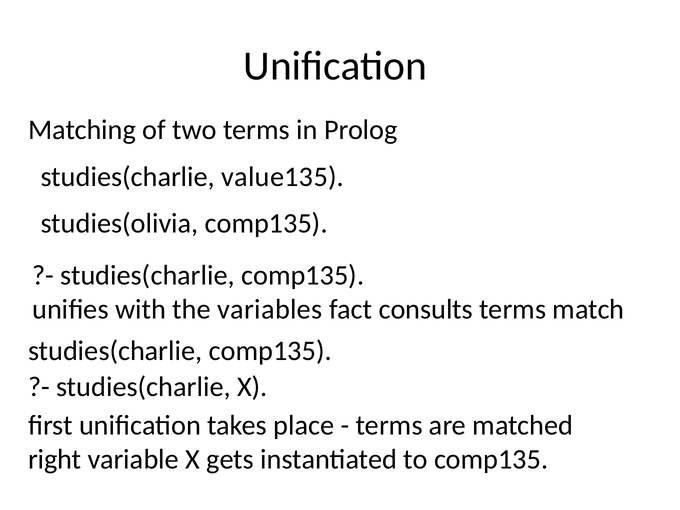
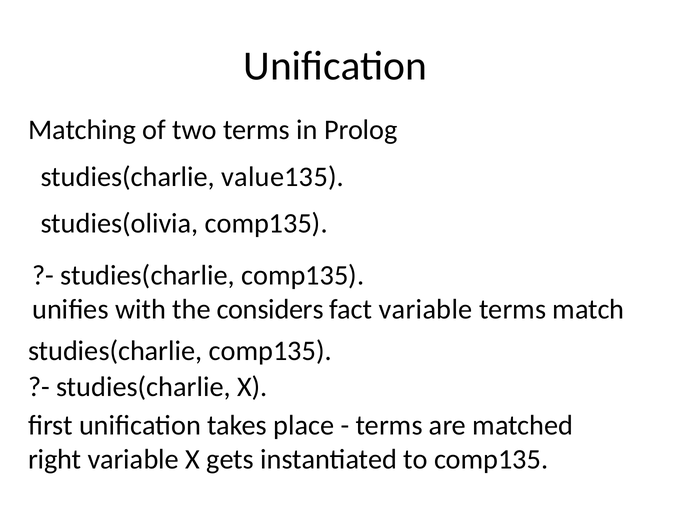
variables: variables -> considers (270, 309)
fact consults: consults -> variable (426, 309)
